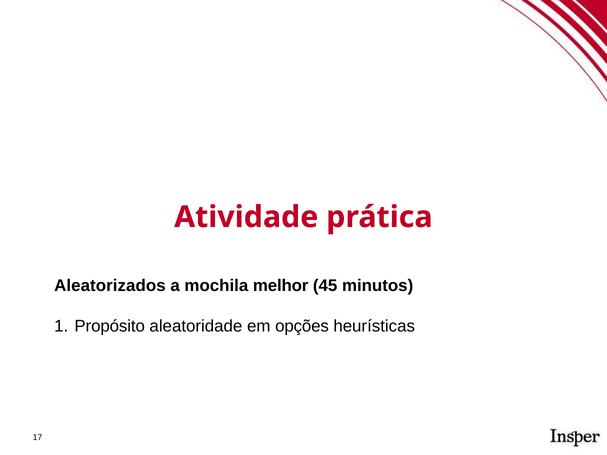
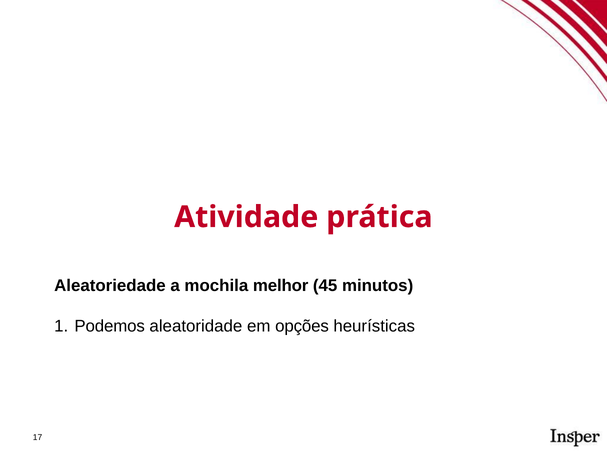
Aleatorizados: Aleatorizados -> Aleatoriedade (110, 286)
Propósito: Propósito -> Podemos (110, 326)
